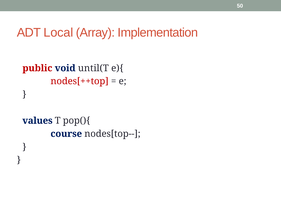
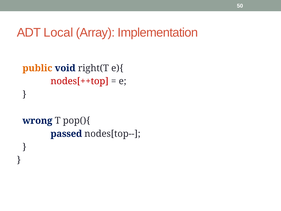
public colour: red -> orange (37, 68)
until(T: until(T -> right(T (93, 68)
values: values -> wrong (37, 121)
course: course -> passed (66, 134)
